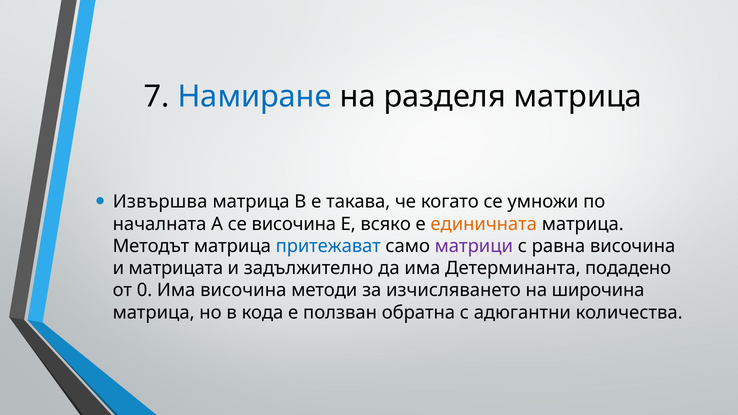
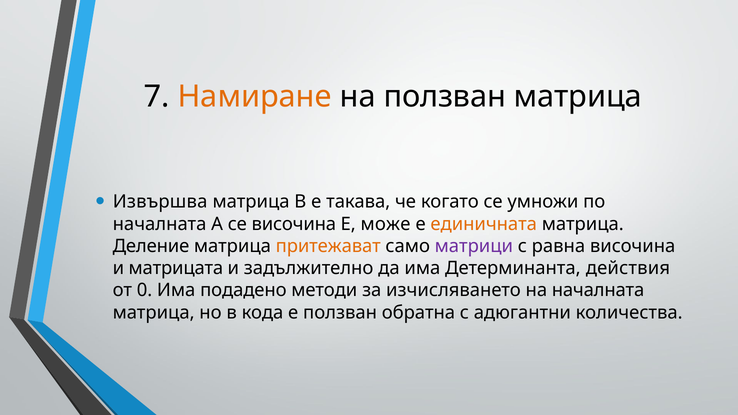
Намиране colour: blue -> orange (255, 97)
на разделя: разделя -> ползван (445, 97)
всяко: всяко -> може (386, 224)
Методът: Методът -> Деление (151, 246)
притежават colour: blue -> orange (328, 246)
подадено: подадено -> действия (628, 268)
Има височина: височина -> подадено (243, 290)
на широчина: широчина -> началната (598, 290)
